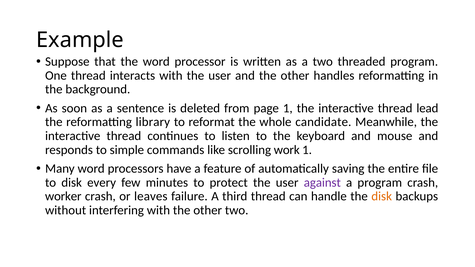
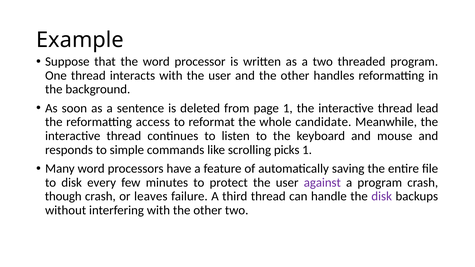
library: library -> access (153, 122)
work: work -> picks (287, 150)
worker: worker -> though (63, 197)
disk colour: orange -> purple (382, 197)
